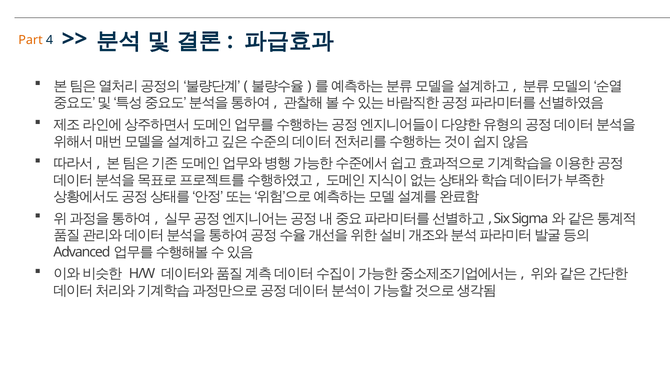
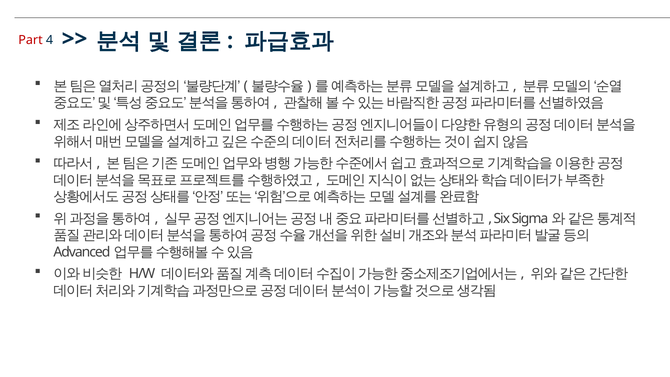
Part colour: orange -> red (31, 40)
